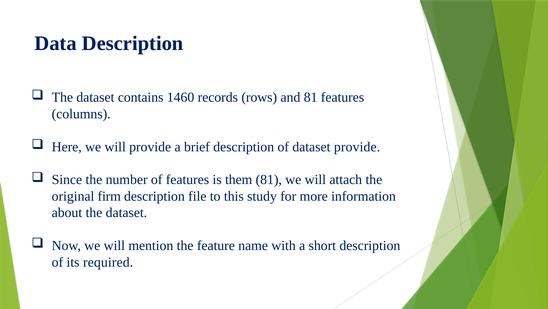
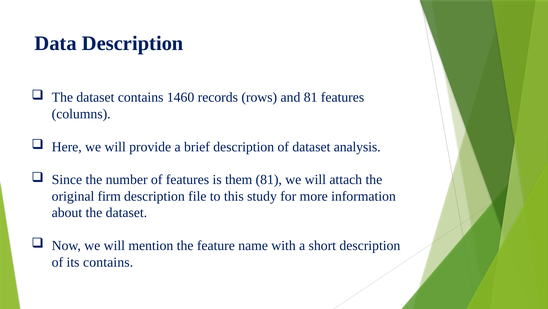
dataset provide: provide -> analysis (357, 147)
its required: required -> contains (108, 262)
